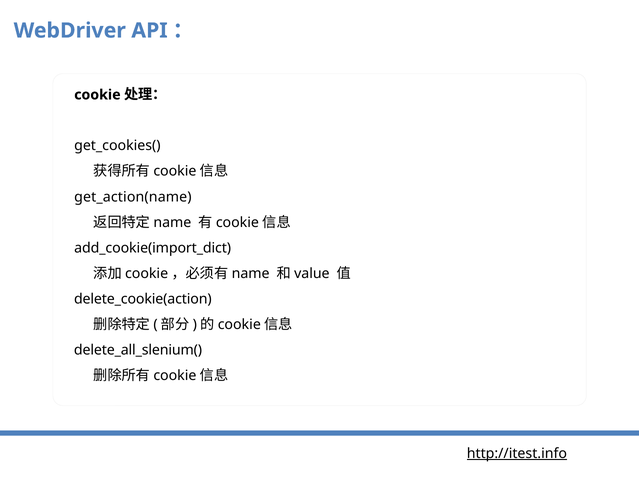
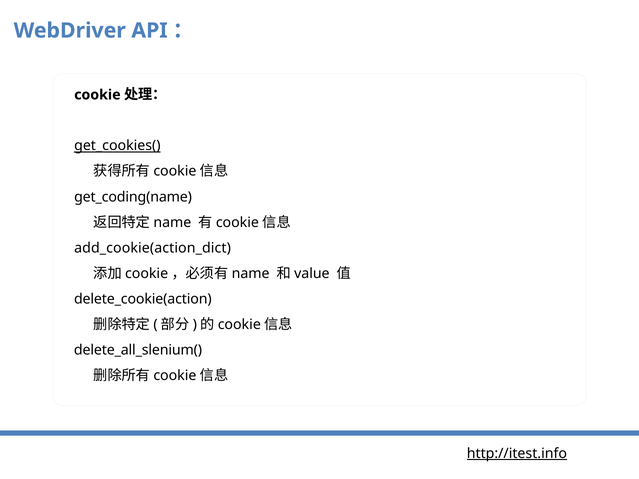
get_cookies( underline: none -> present (117, 146)
get_action(name: get_action(name -> get_coding(name (133, 197)
add_cookie(import_dict: add_cookie(import_dict -> add_cookie(action_dict (153, 248)
